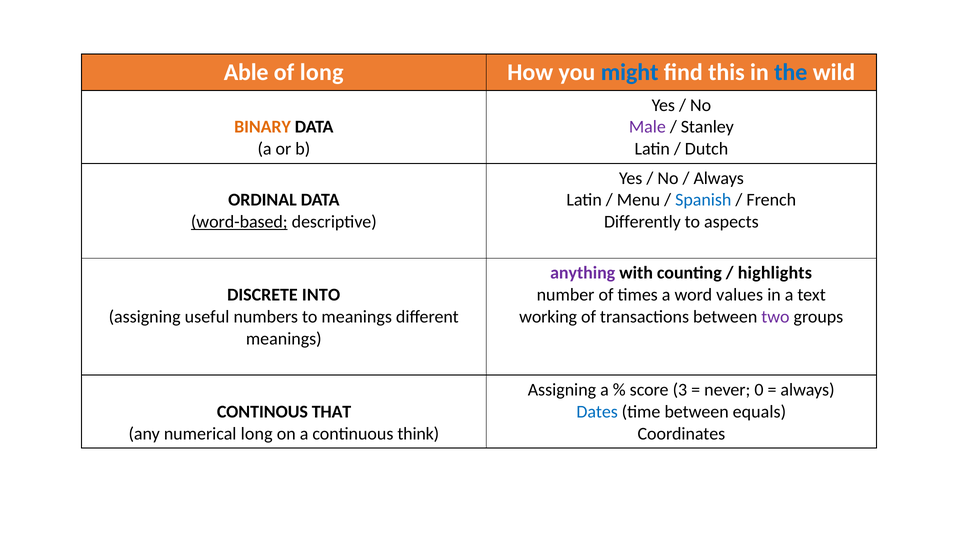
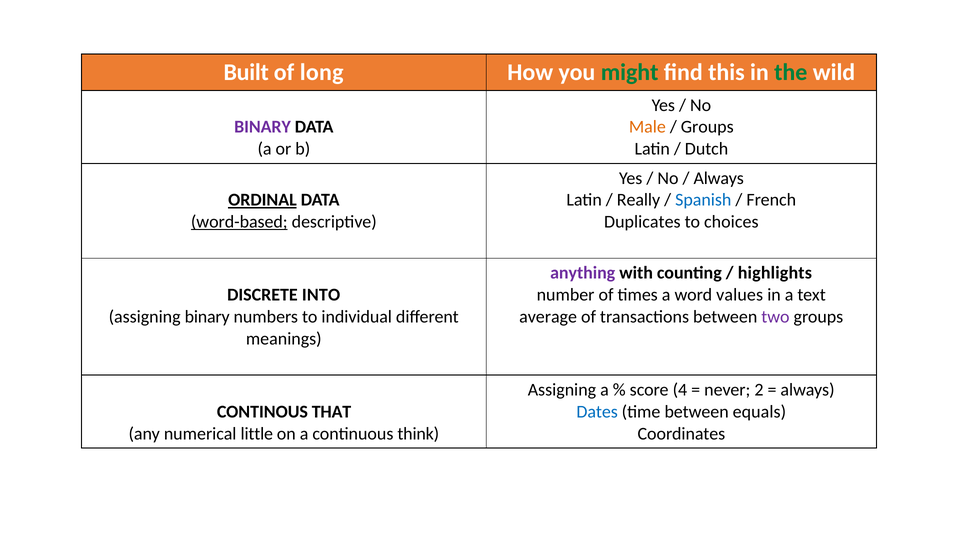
Able: Able -> Built (246, 72)
might colour: blue -> green (630, 72)
the colour: blue -> green (791, 72)
BINARY colour: orange -> purple (263, 127)
Male colour: purple -> orange (647, 127)
Stanley: Stanley -> Groups (707, 127)
ORDINAL underline: none -> present (262, 200)
Menu: Menu -> Really (638, 200)
Differently: Differently -> Duplicates (642, 222)
aspects: aspects -> choices (731, 222)
assigning useful: useful -> binary (207, 317)
to meanings: meanings -> individual (357, 317)
working: working -> average (548, 317)
3: 3 -> 4 (680, 390)
0: 0 -> 2 (759, 390)
numerical long: long -> little (257, 434)
